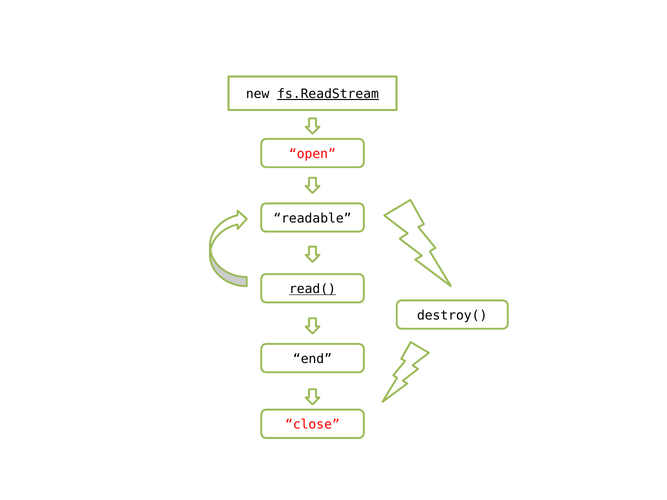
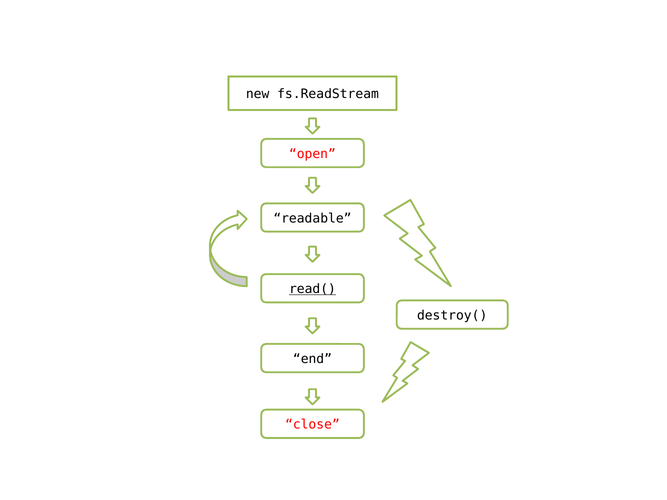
fs.ReadStream underline: present -> none (328, 94)
